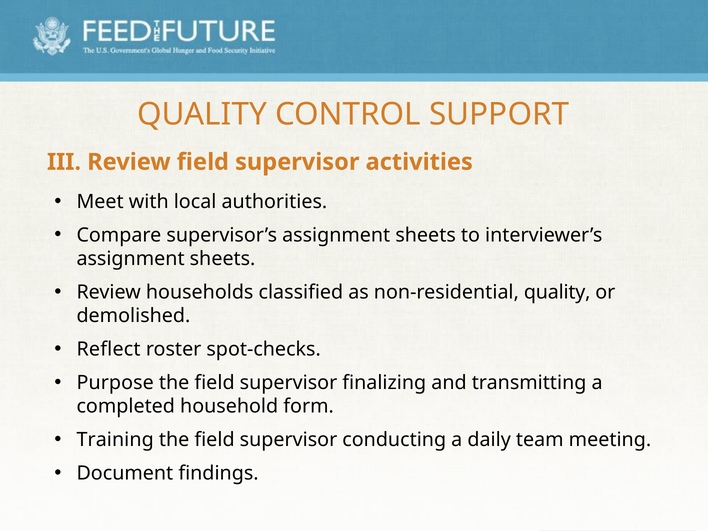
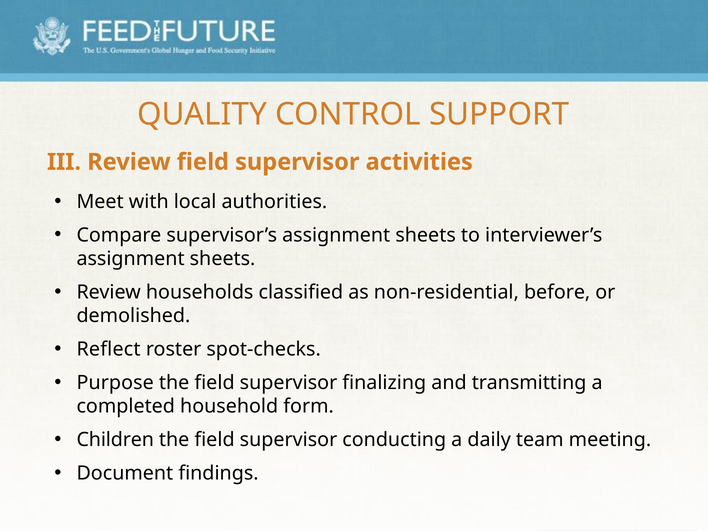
non-residential quality: quality -> before (557, 292)
Training: Training -> Children (115, 440)
